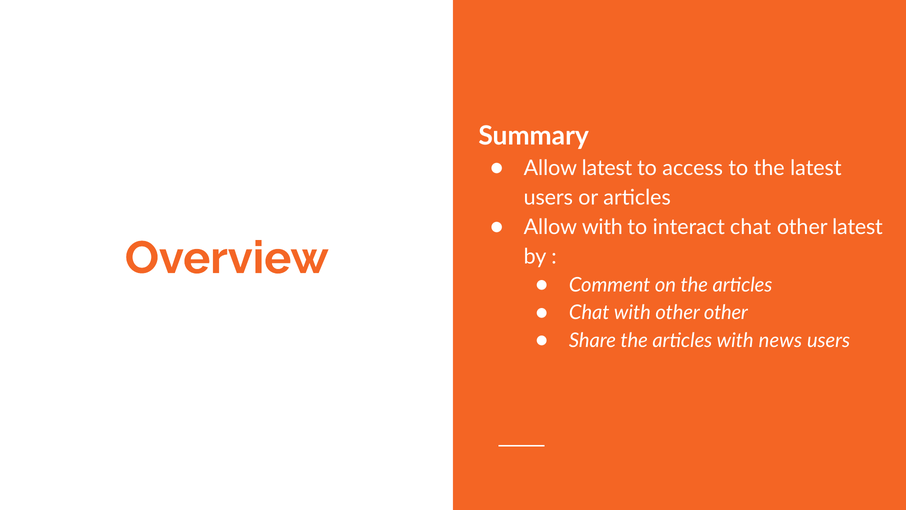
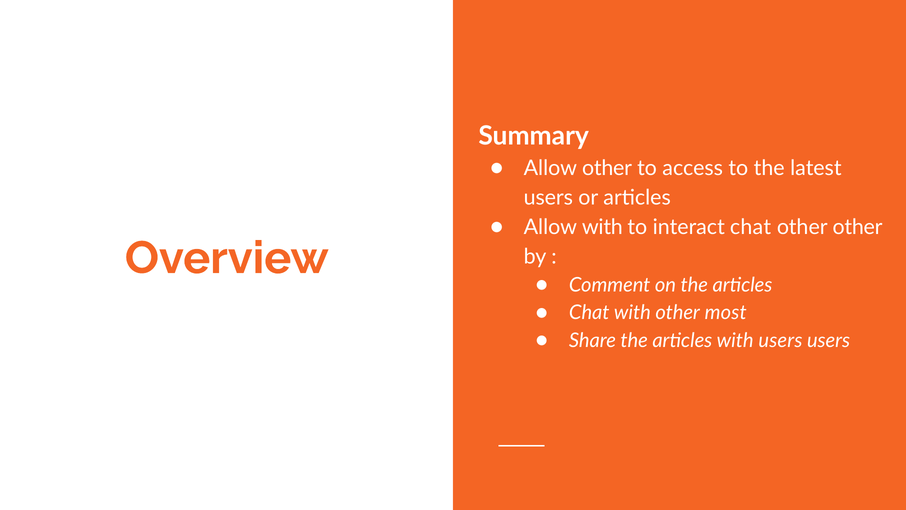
Allow latest: latest -> other (607, 168)
other latest: latest -> other (857, 227)
other other: other -> most (726, 313)
with news: news -> users (780, 340)
